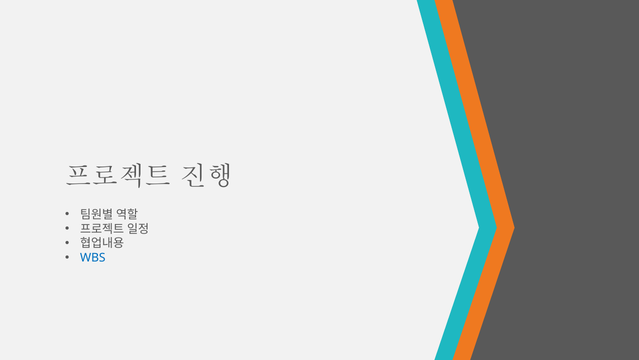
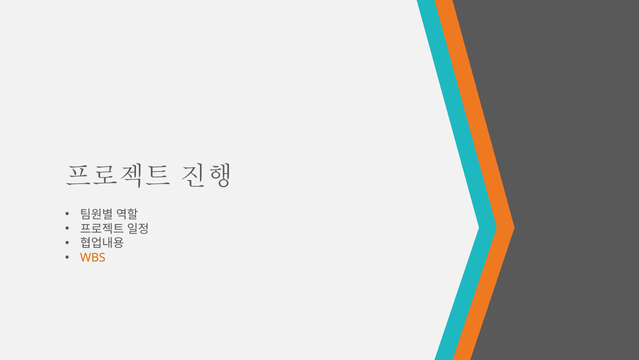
WBS colour: blue -> orange (93, 257)
